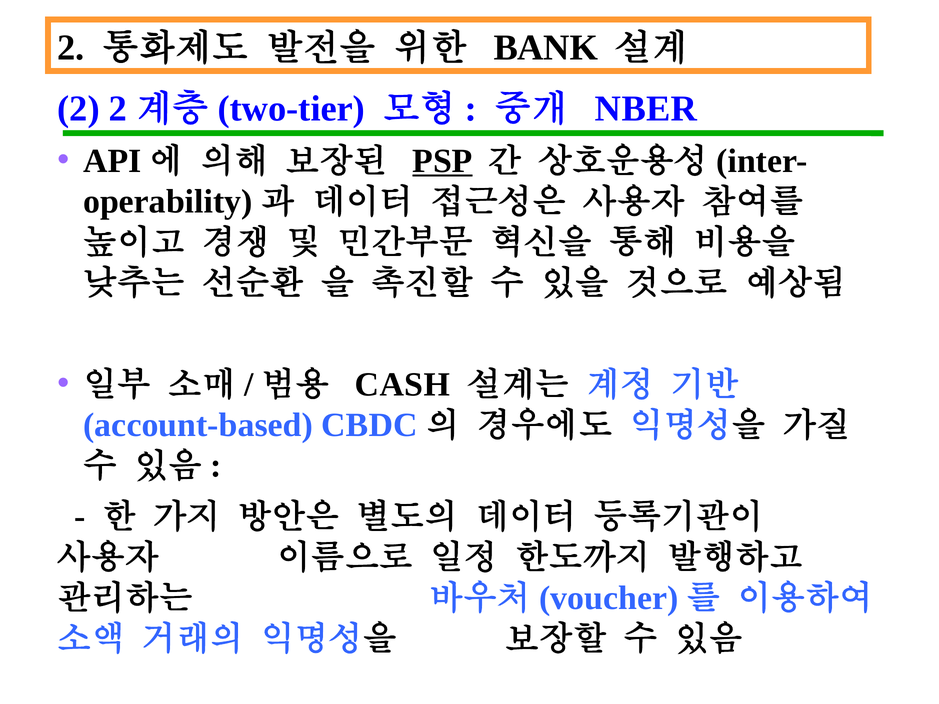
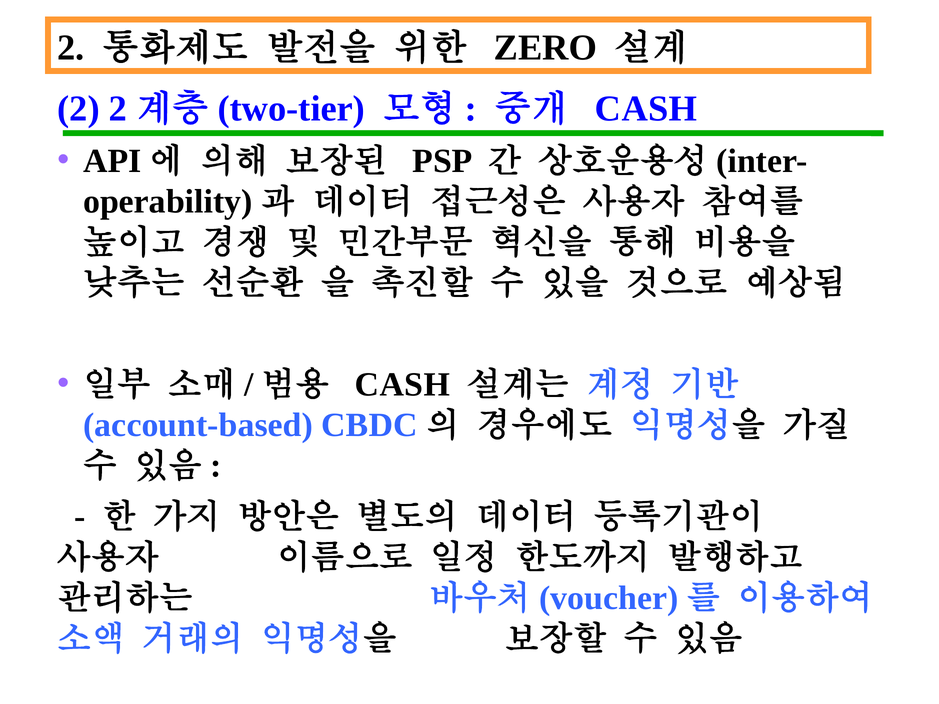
BANK: BANK -> ZERO (546, 48)
NBER: NBER -> CASH (646, 109)
PSP underline: present -> none (443, 161)
